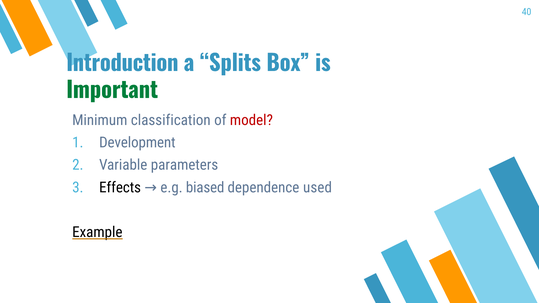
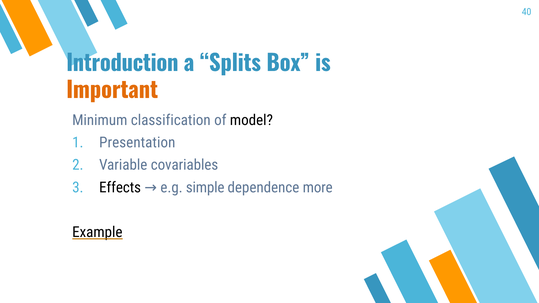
Important colour: green -> orange (112, 91)
model colour: red -> black (251, 120)
Development: Development -> Presentation (137, 143)
parameters: parameters -> covariables (185, 165)
biased: biased -> simple (205, 188)
used: used -> more (318, 188)
